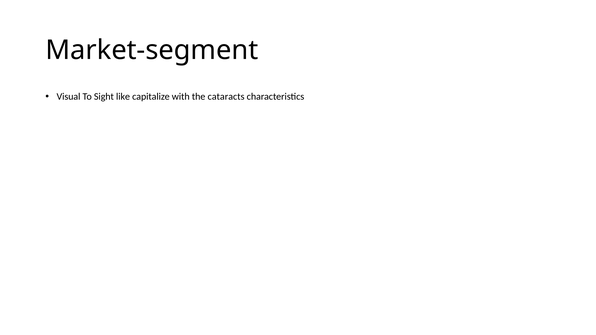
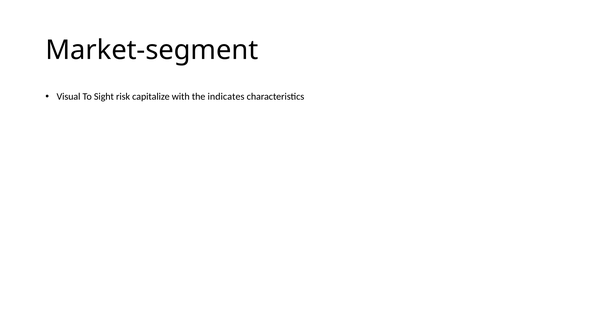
like: like -> risk (123, 97)
cataracts: cataracts -> indicates (226, 97)
